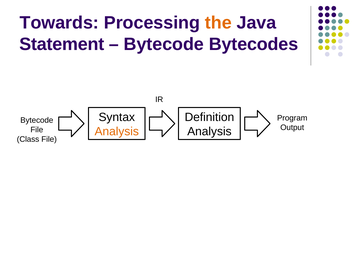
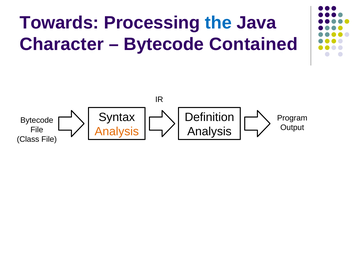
the colour: orange -> blue (218, 23)
Statement: Statement -> Character (62, 44)
Bytecodes: Bytecodes -> Contained (253, 44)
